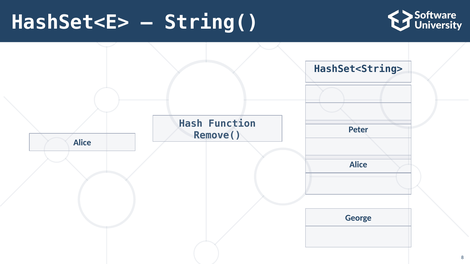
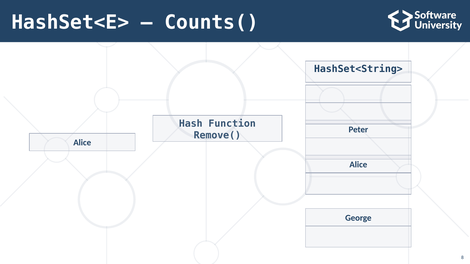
String(: String( -> Counts( (212, 22)
